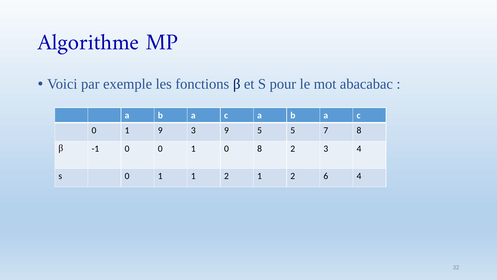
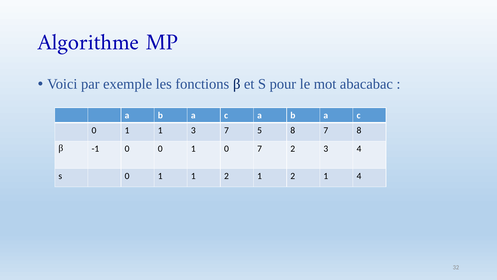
9: 9 -> 1 (160, 130)
3 9: 9 -> 7 (226, 130)
5 5: 5 -> 8 (293, 130)
0 8: 8 -> 7 (260, 149)
2 1 2 6: 6 -> 1 (326, 176)
